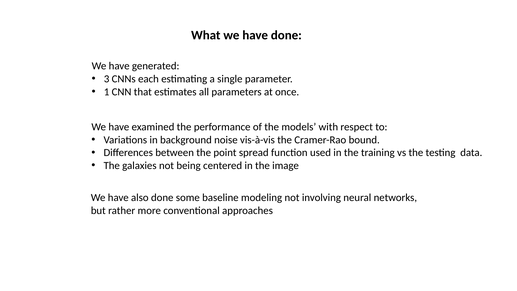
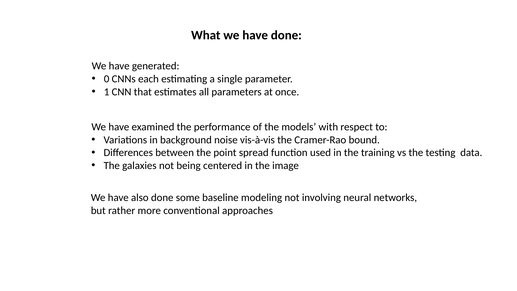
3: 3 -> 0 (107, 79)
